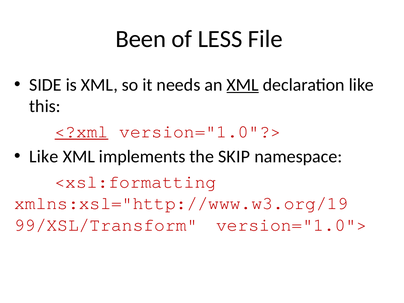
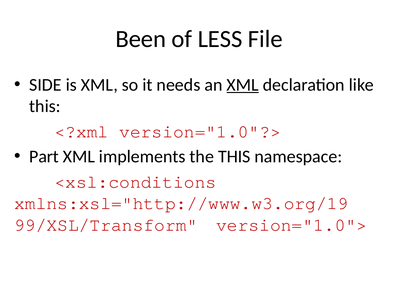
<?xml underline: present -> none (81, 131)
Like: Like -> Part (44, 157)
the SKIP: SKIP -> THIS (234, 157)
<xsl:formatting: <xsl:formatting -> <xsl:conditions (135, 182)
